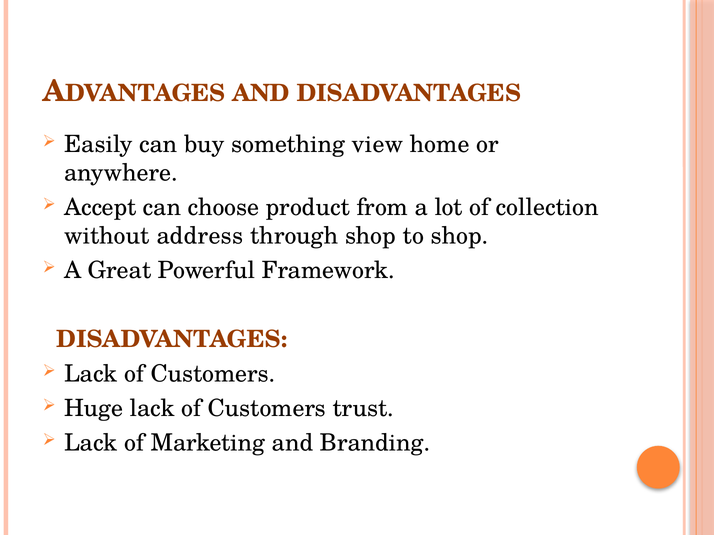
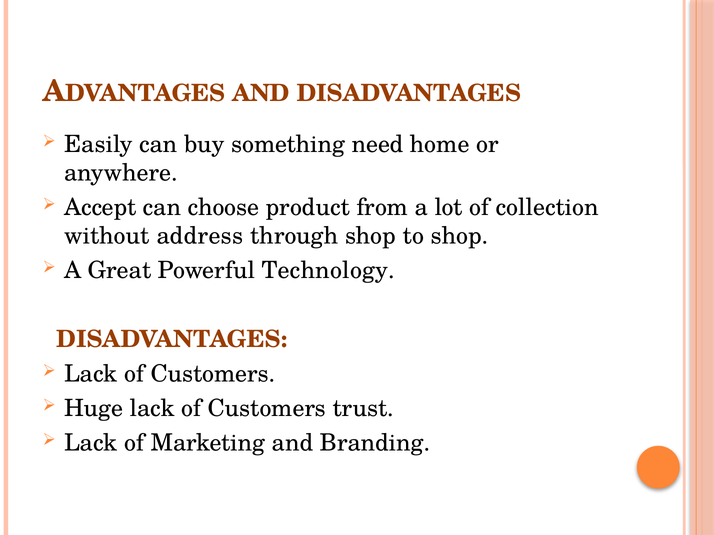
view: view -> need (378, 144)
Framework: Framework -> Technology (328, 271)
